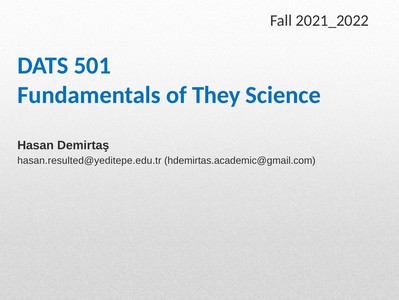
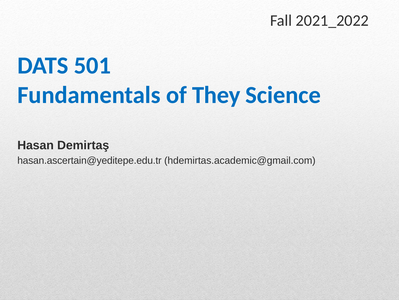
hasan.resulted@yeditepe.edu.tr: hasan.resulted@yeditepe.edu.tr -> hasan.ascertain@yeditepe.edu.tr (89, 160)
